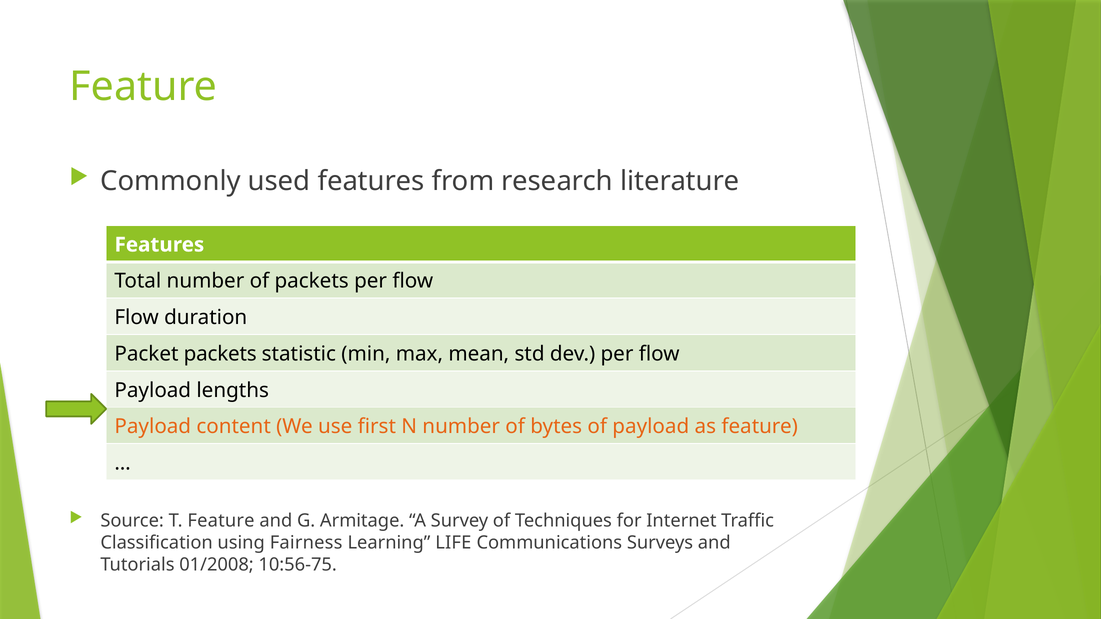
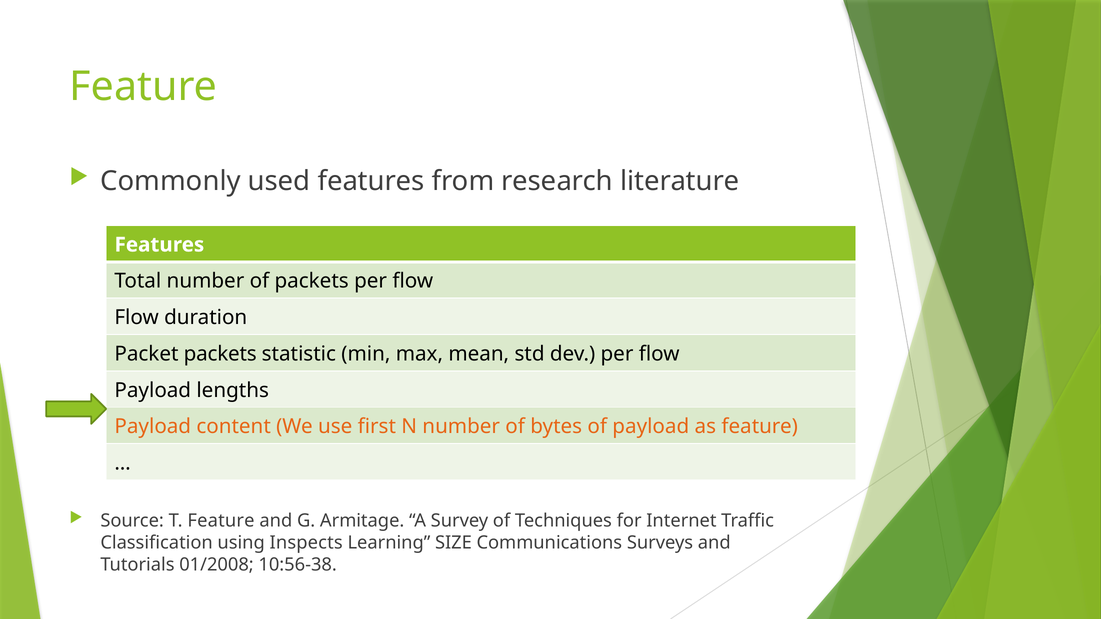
Fairness: Fairness -> Inspects (306, 543)
LIFE: LIFE -> SIZE (453, 543)
10:56-75: 10:56-75 -> 10:56-38 (298, 565)
